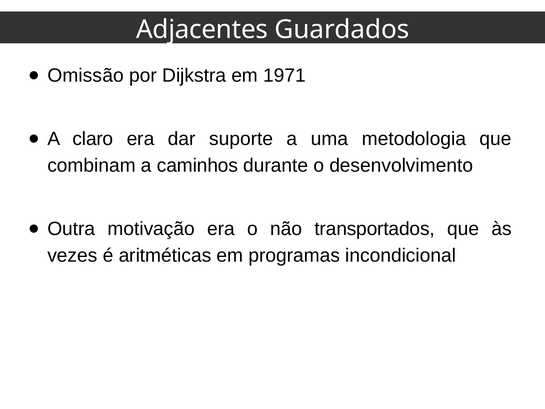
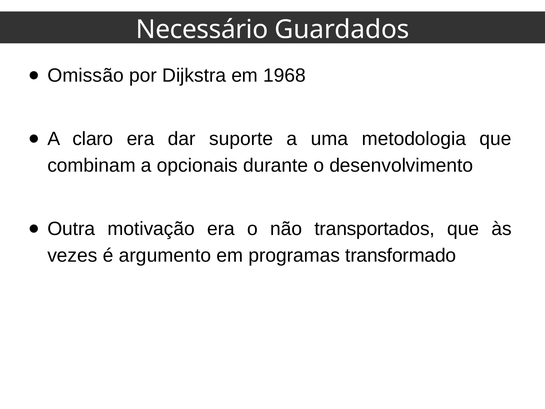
Adjacentes: Adjacentes -> Necessário (202, 29)
1971: 1971 -> 1968 (285, 75)
caminhos: caminhos -> opcionais (197, 165)
aritméticas: aritméticas -> argumento (165, 255)
incondicional: incondicional -> transformado (401, 255)
